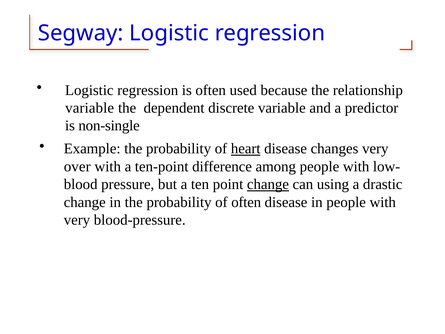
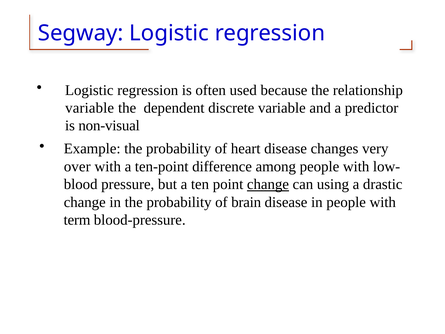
non-single: non-single -> non-visual (109, 126)
heart underline: present -> none (246, 149)
of often: often -> brain (246, 202)
very: very -> term (77, 220)
